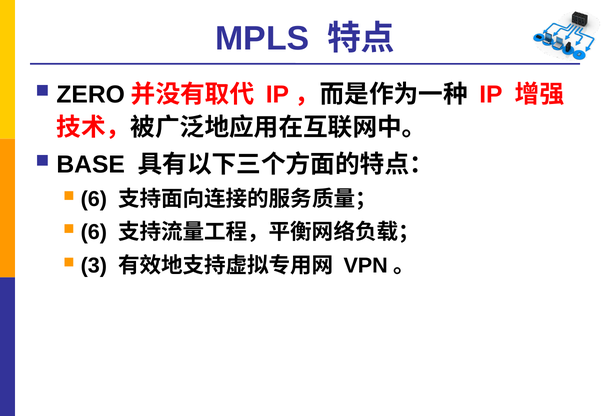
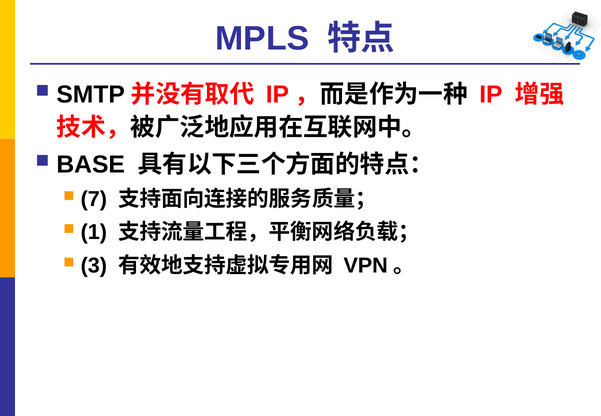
ZERO: ZERO -> SMTP (91, 95)
6: 6 -> 7 (94, 199)
6: 6 -> 1 (94, 232)
